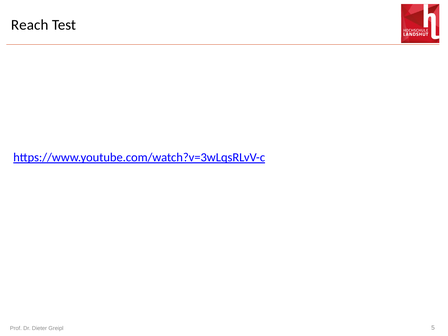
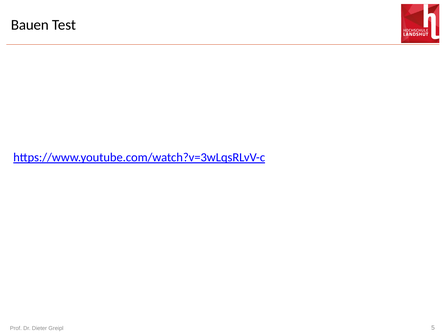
Reach: Reach -> Bauen (30, 25)
